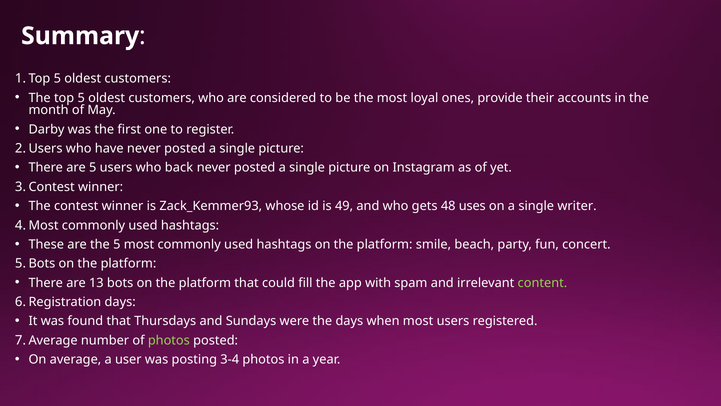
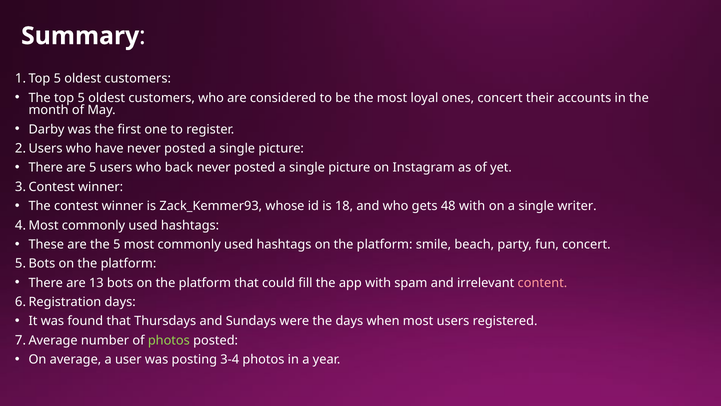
ones provide: provide -> concert (500, 98)
49: 49 -> 18 (344, 206)
48 uses: uses -> with (472, 206)
content colour: light green -> pink (542, 283)
